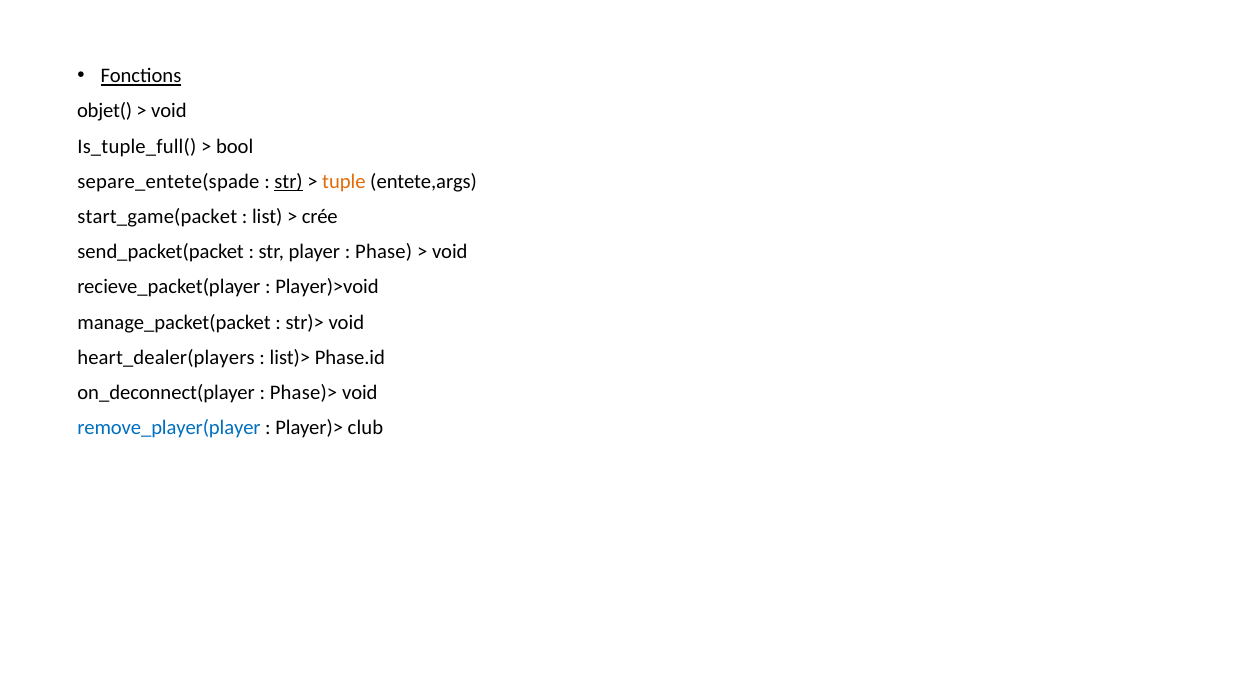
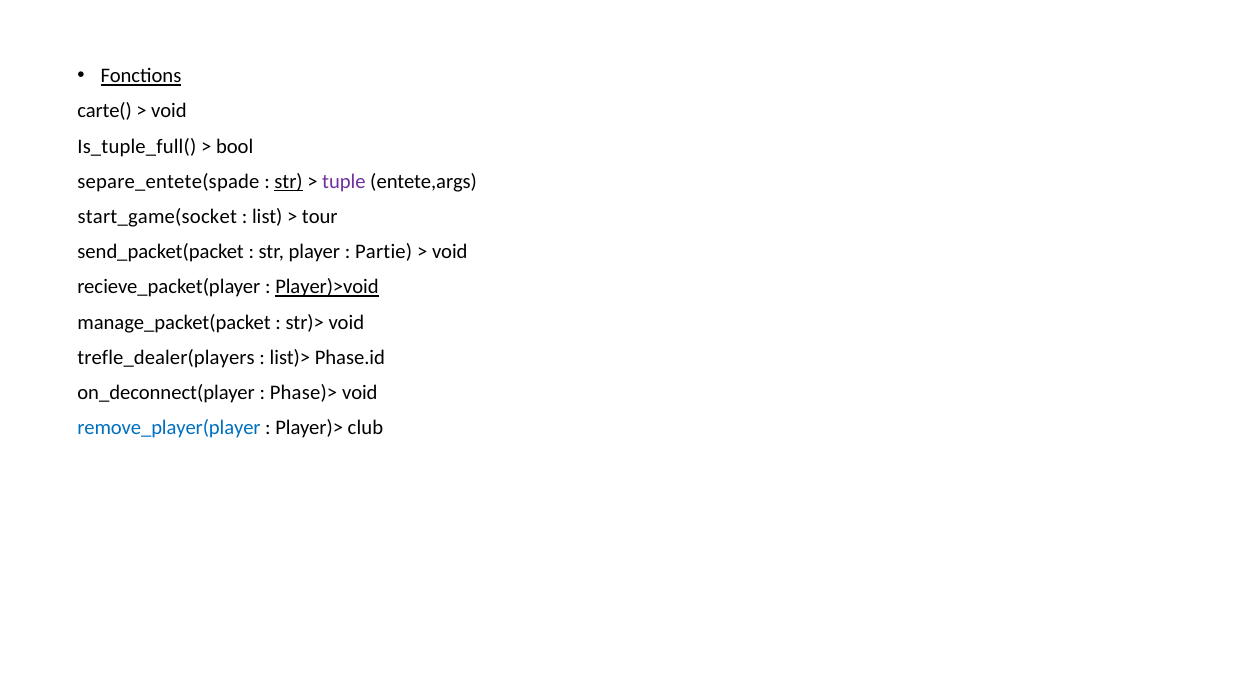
objet(: objet( -> carte( (105, 111)
tuple colour: orange -> purple (344, 181)
start_game(packet: start_game(packet -> start_game(socket (157, 217)
crée: crée -> tour (320, 217)
Phase: Phase -> Partie (384, 252)
Player)>void underline: none -> present (327, 287)
heart_dealer(players: heart_dealer(players -> trefle_dealer(players (166, 357)
